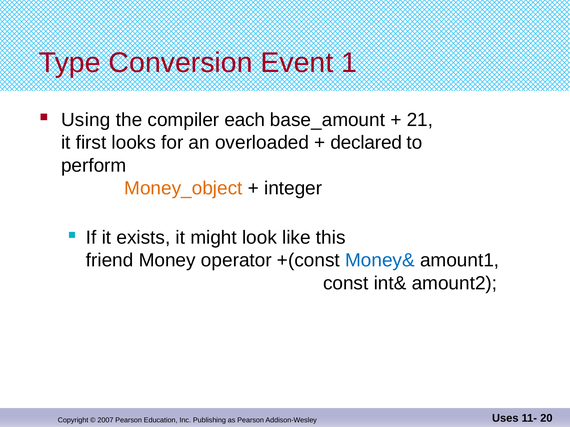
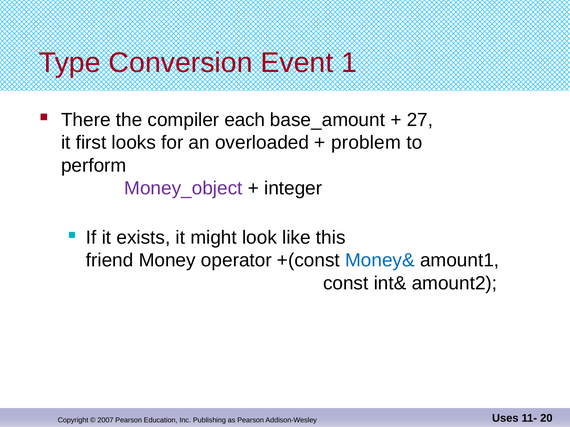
Using: Using -> There (86, 120)
21: 21 -> 27 (420, 120)
declared: declared -> problem (366, 143)
Money_object colour: orange -> purple (183, 188)
